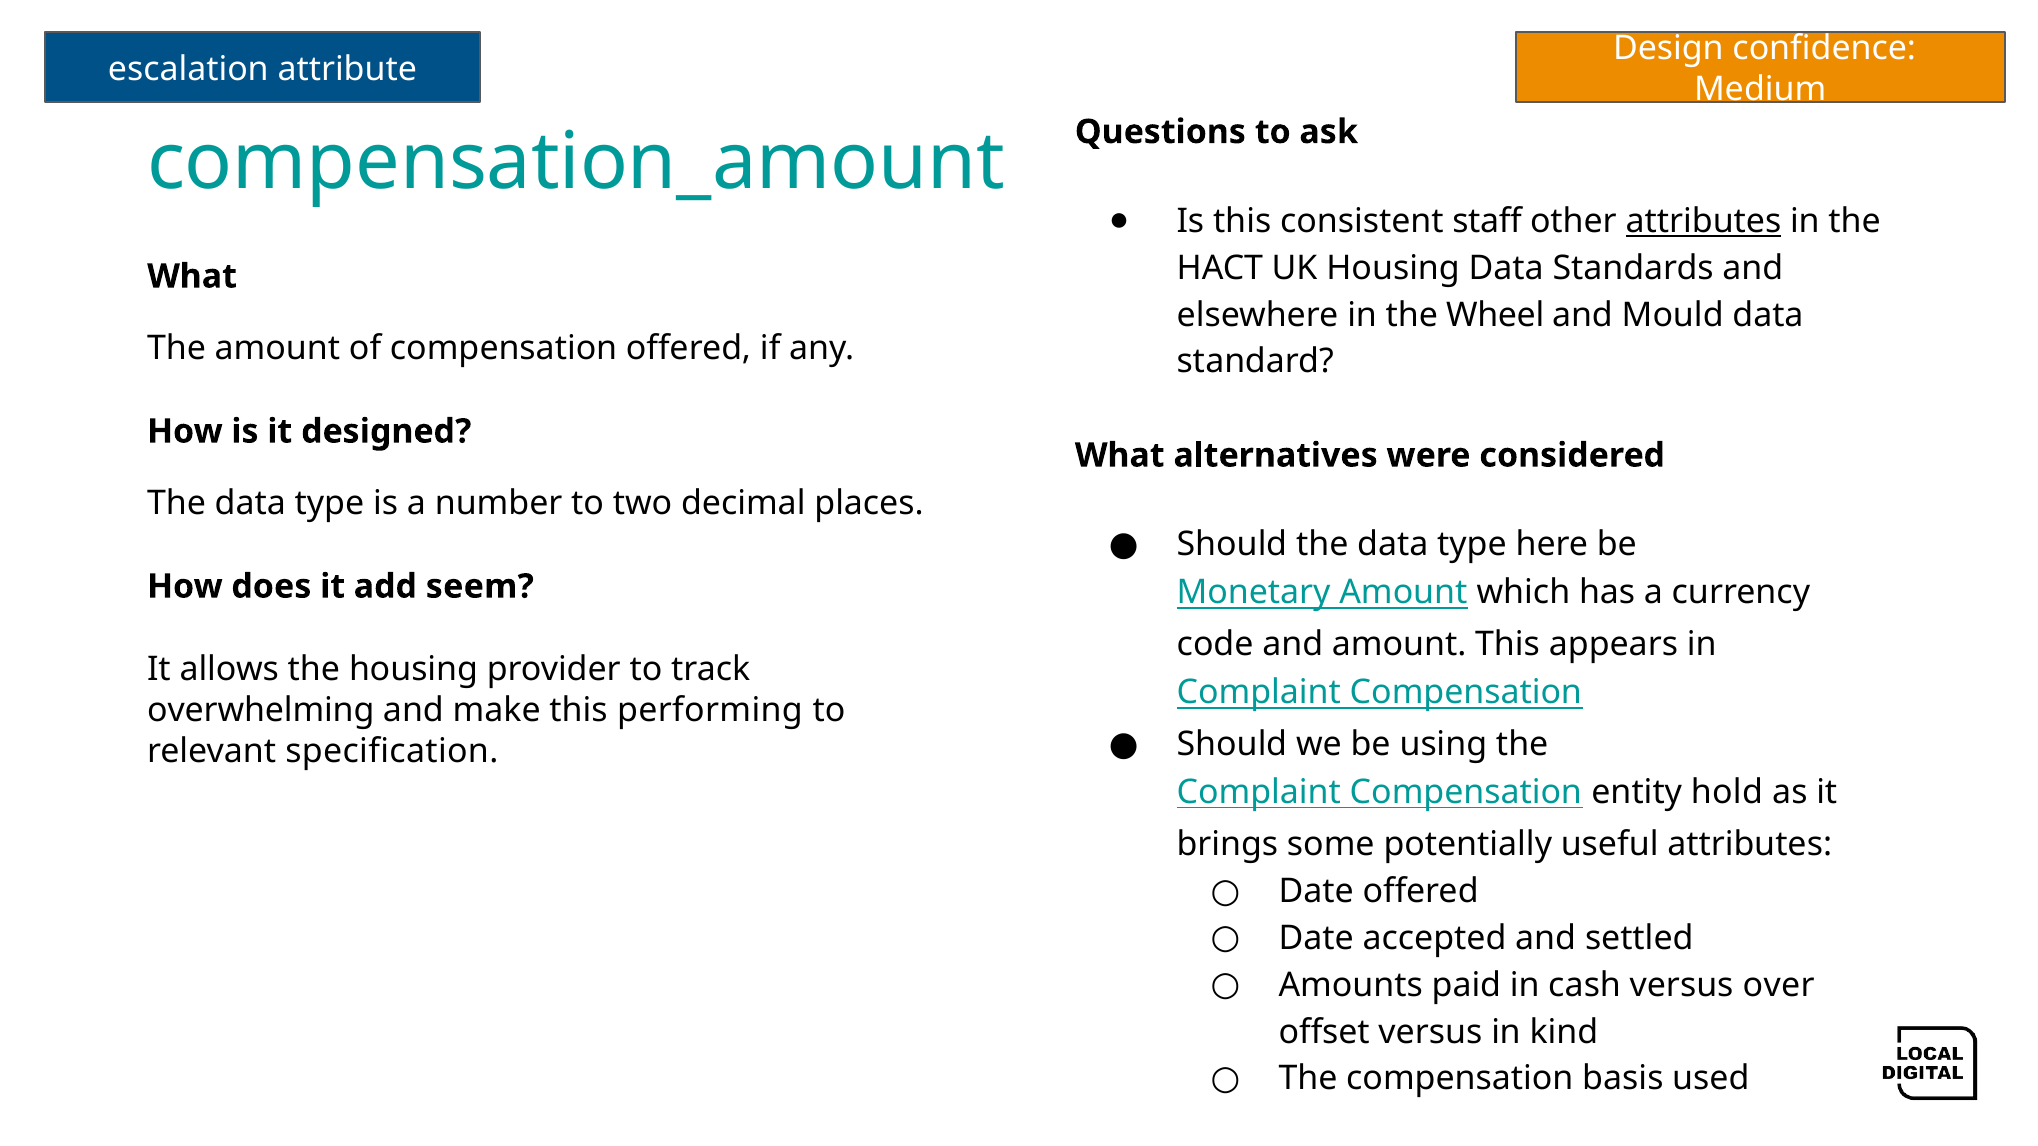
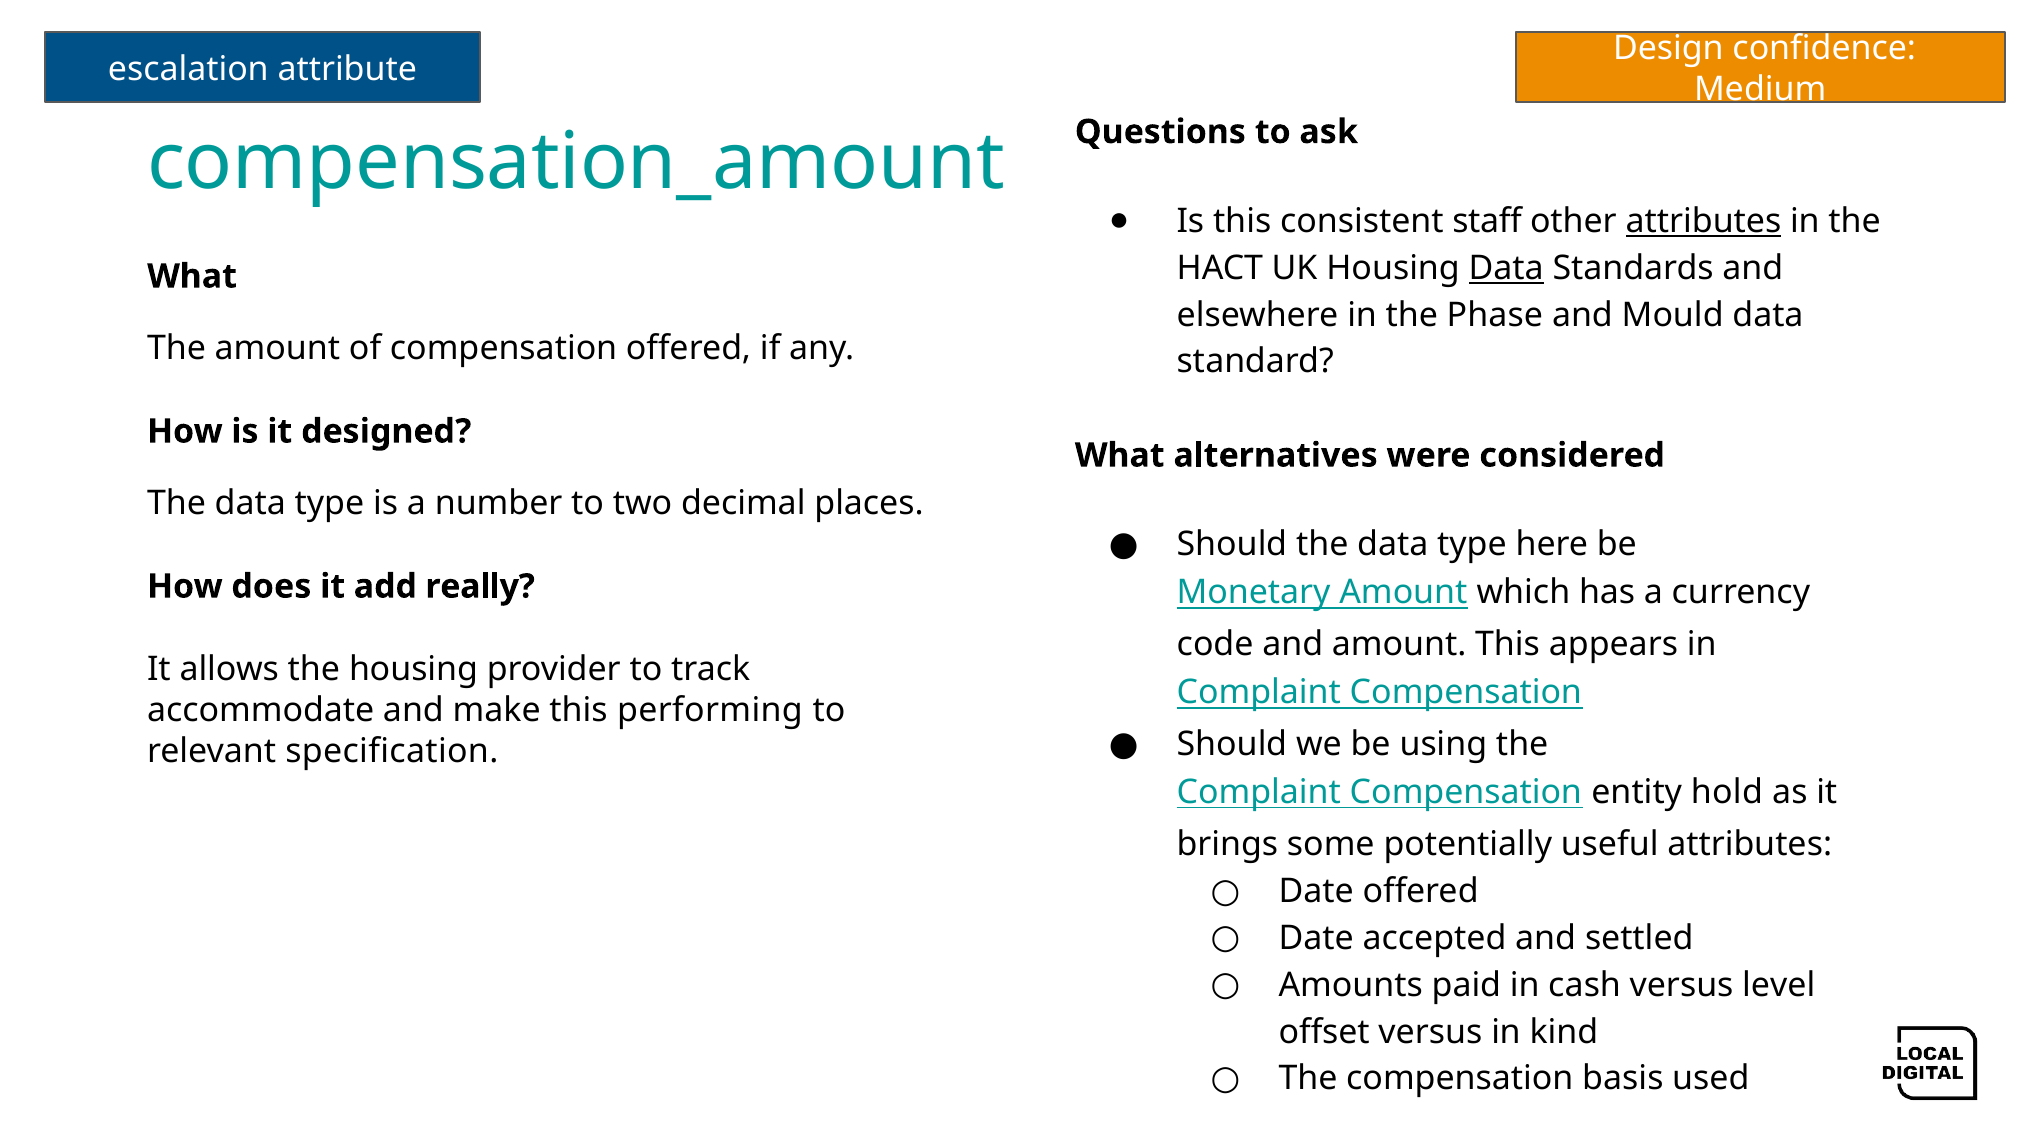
Data underline: none -> present (1506, 268)
Wheel: Wheel -> Phase (1495, 315)
seem: seem -> really (480, 587)
overwhelming: overwhelming -> accommodate (261, 711)
over: over -> level (1779, 985)
